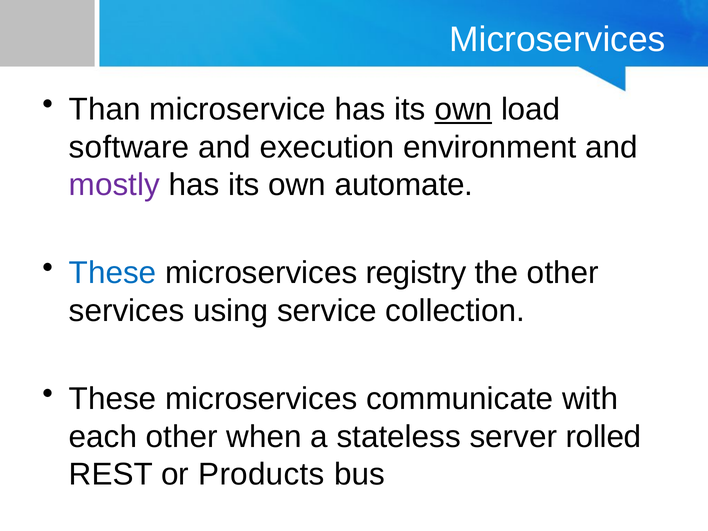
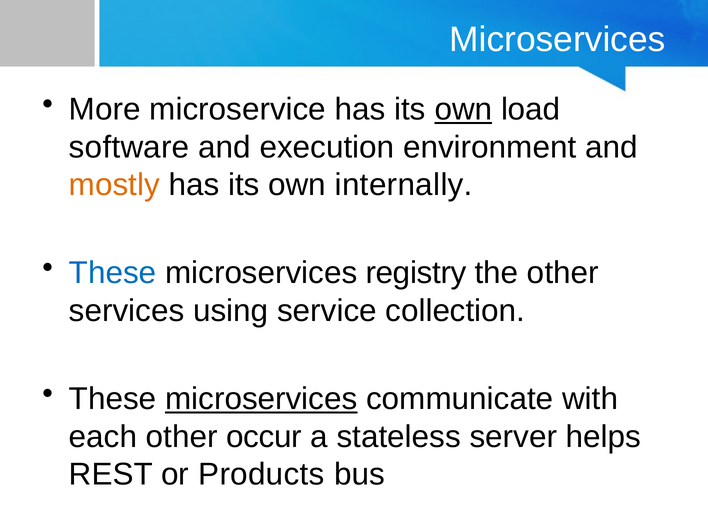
Than: Than -> More (105, 109)
mostly colour: purple -> orange (114, 185)
automate: automate -> internally (404, 185)
microservices underline: none -> present (261, 399)
when: when -> occur (264, 437)
rolled: rolled -> helps (603, 437)
